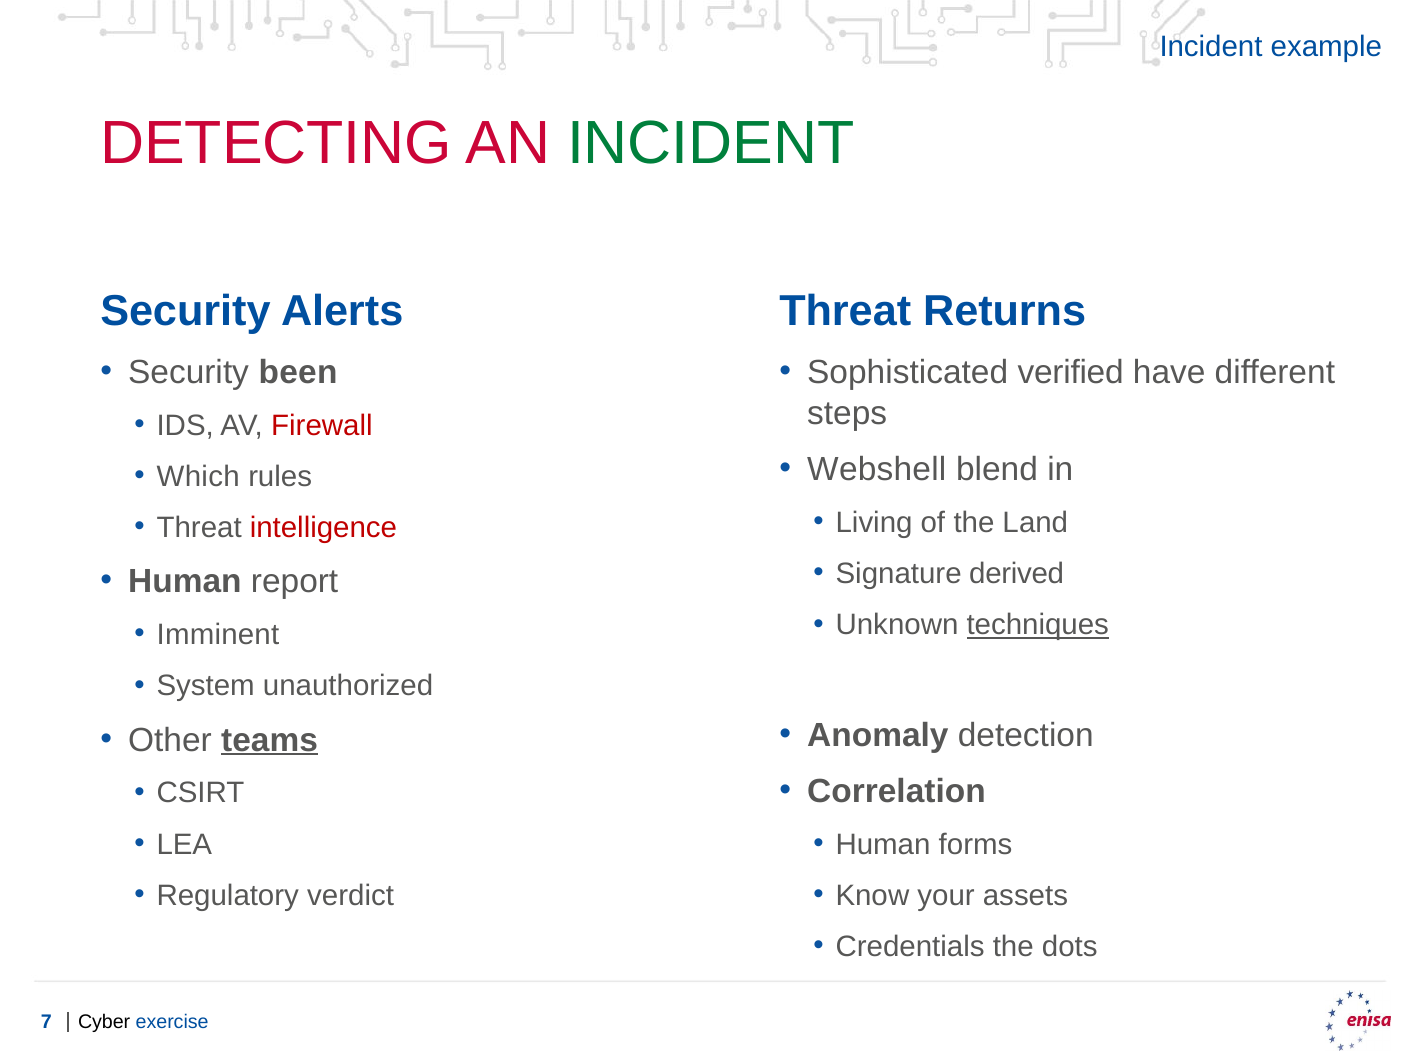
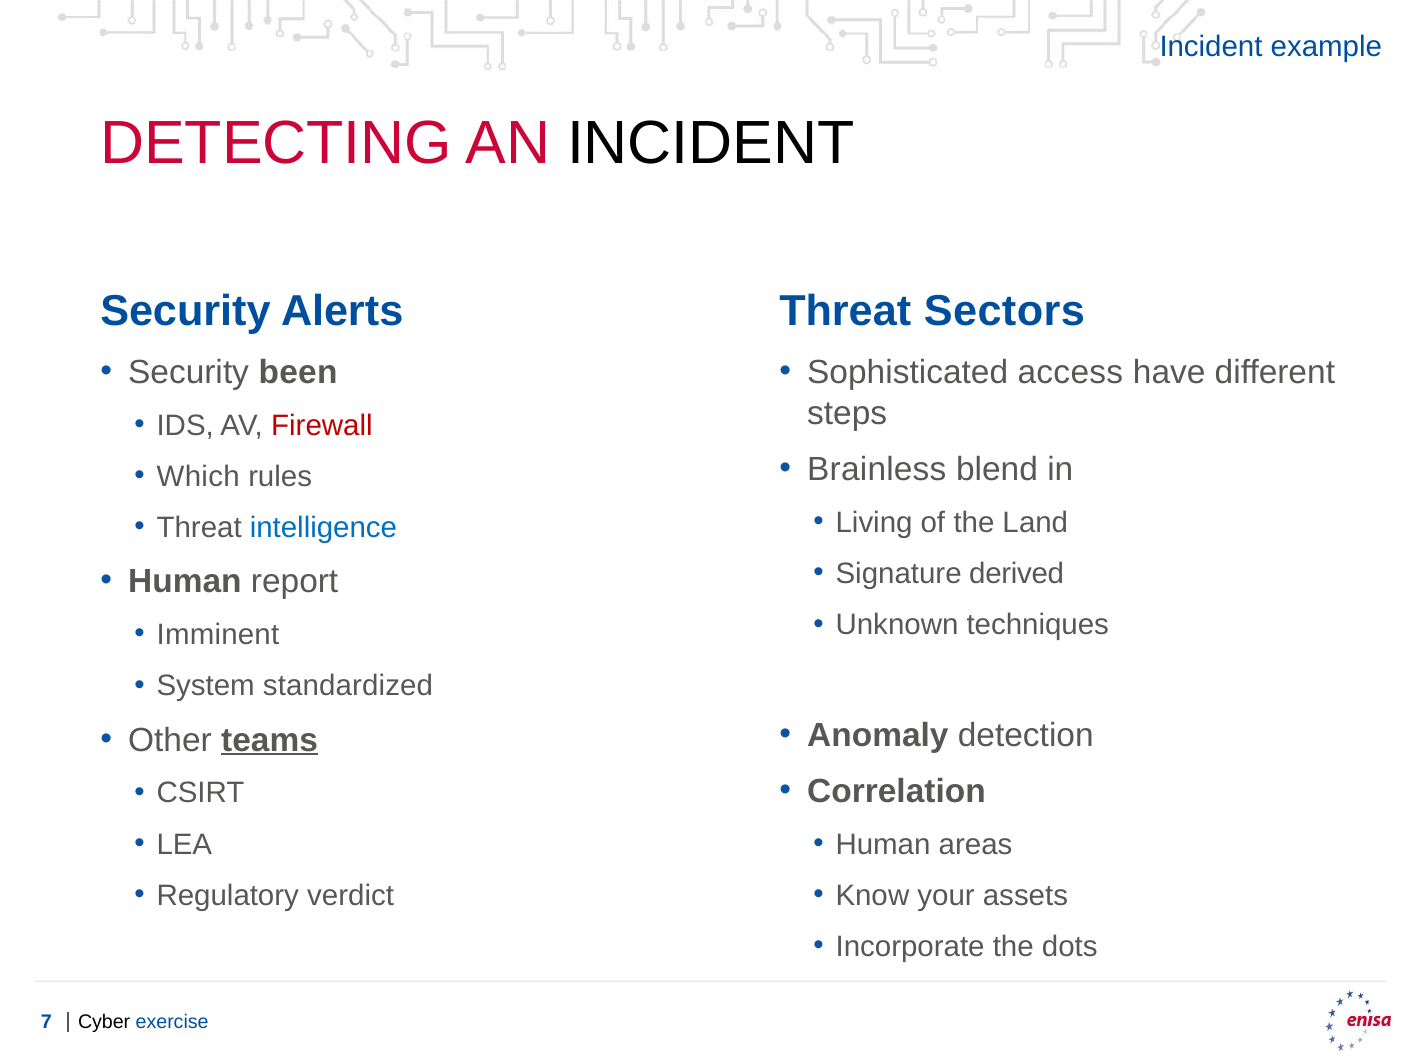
INCIDENT colour: green -> black (711, 143)
Returns: Returns -> Sectors (1004, 311)
verified: verified -> access (1070, 372)
Webshell: Webshell -> Brainless (877, 470)
intelligence colour: red -> blue (323, 528)
techniques underline: present -> none (1038, 625)
unauthorized: unauthorized -> standardized (348, 686)
forms: forms -> areas (976, 844)
Credentials: Credentials -> Incorporate (910, 947)
